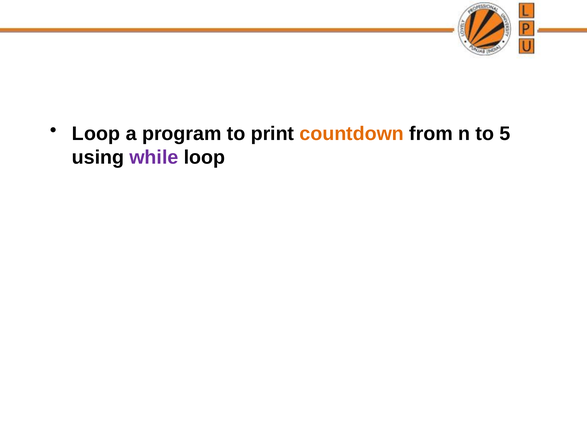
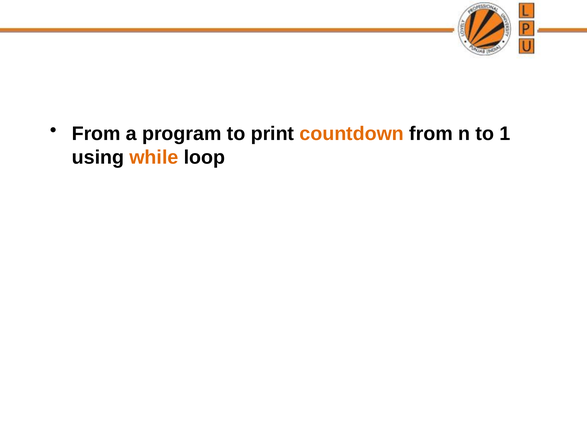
Loop: Loop -> From (96, 133)
5: 5 -> 1 (505, 133)
while colour: purple -> orange (154, 157)
